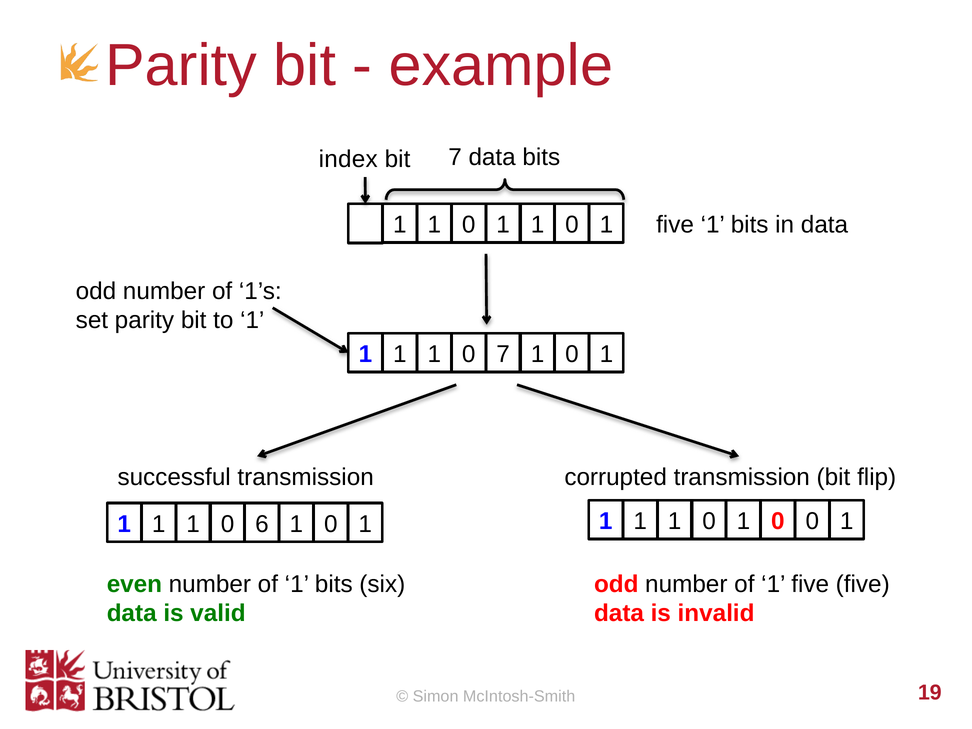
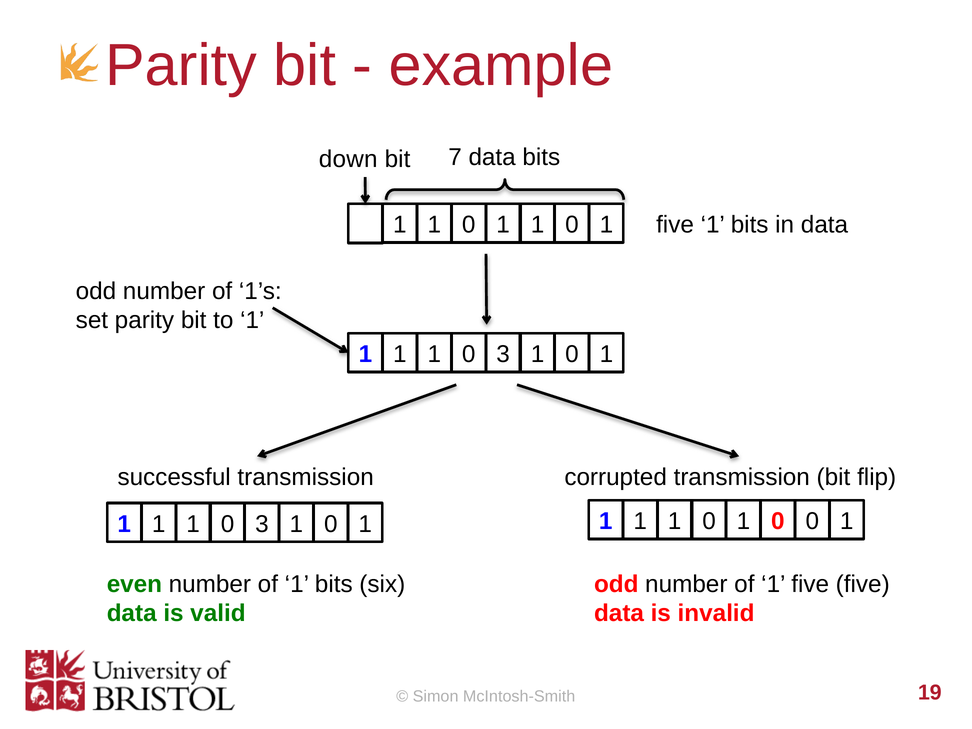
index: index -> down (348, 159)
7: 7 -> 3 (503, 354)
6: 6 -> 3 (262, 524)
